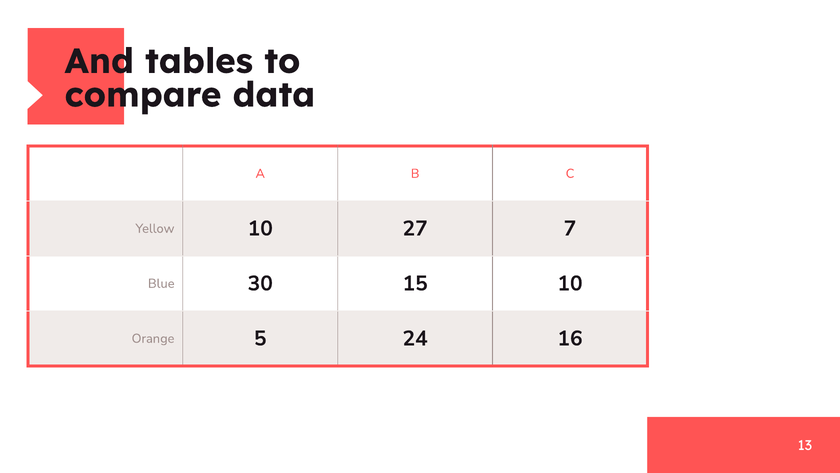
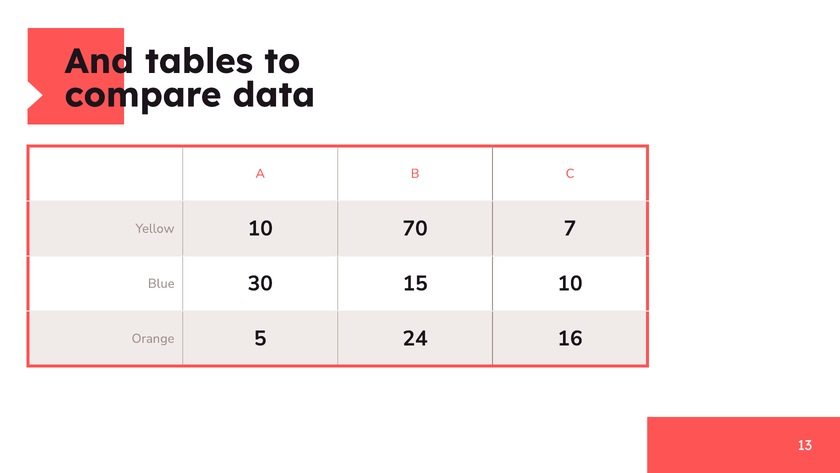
27: 27 -> 70 (415, 228)
